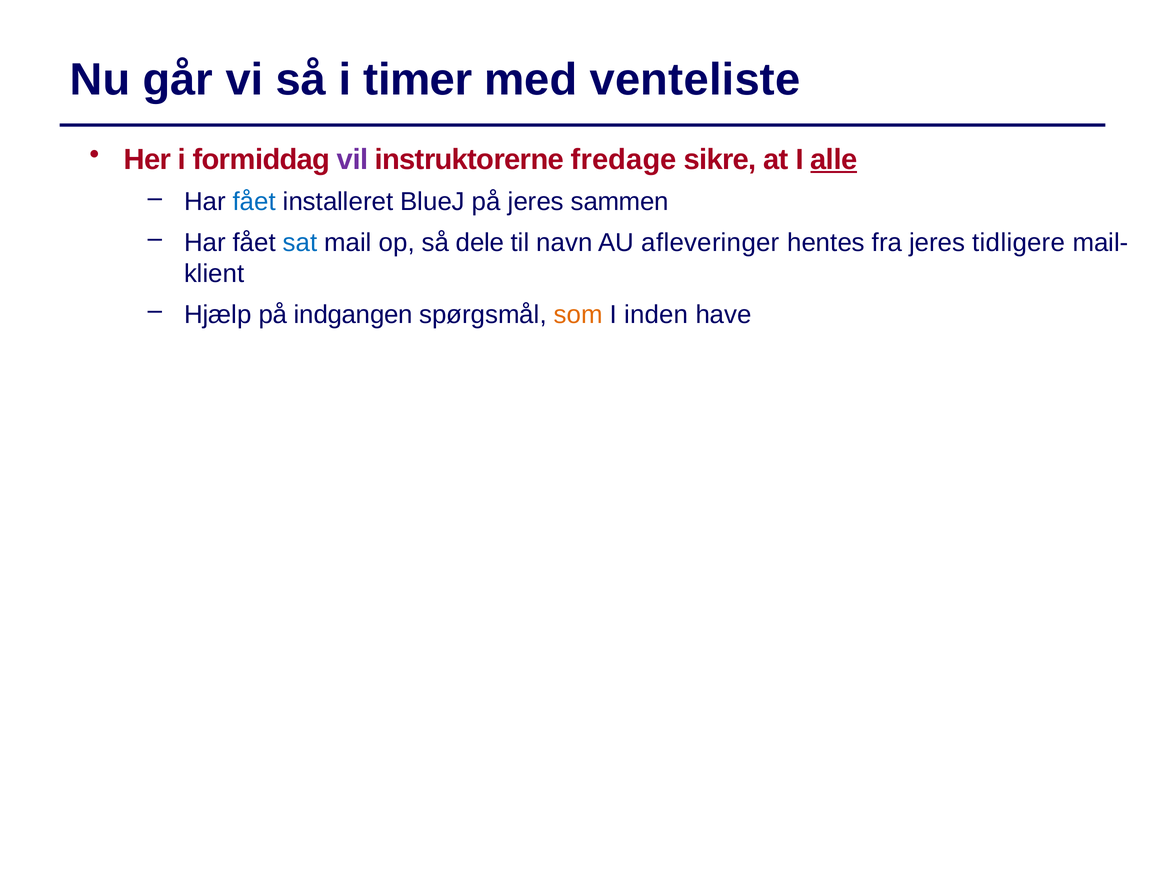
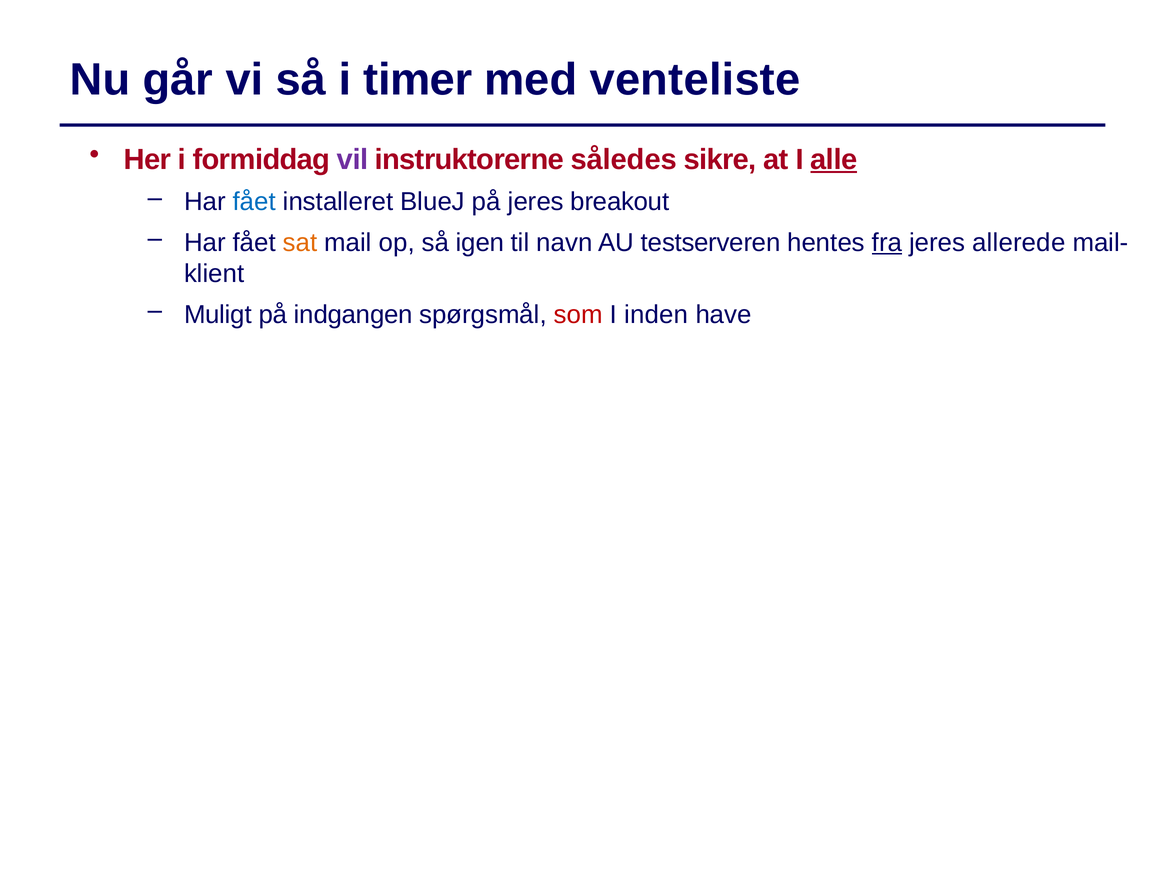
fredage: fredage -> således (624, 159)
sammen: sammen -> breakout (620, 202)
sat colour: blue -> orange (300, 243)
dele: dele -> igen (480, 243)
afleveringer: afleveringer -> testserveren (711, 243)
fra underline: none -> present (887, 243)
tidligere: tidligere -> allerede (1019, 243)
Hjælp: Hjælp -> Muligt (218, 314)
som colour: orange -> red (578, 314)
